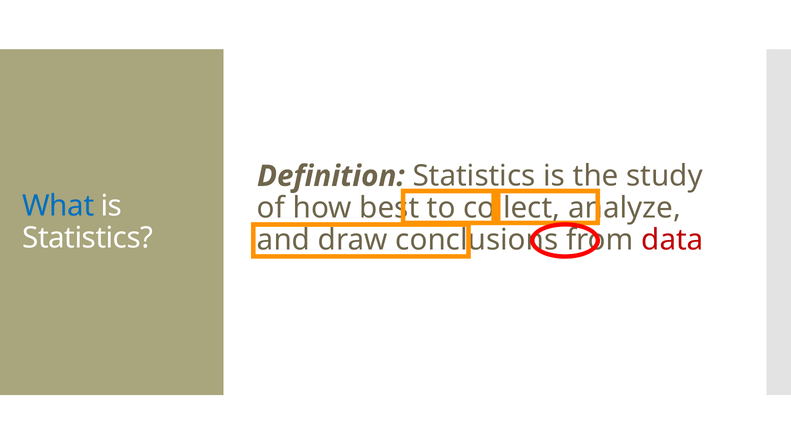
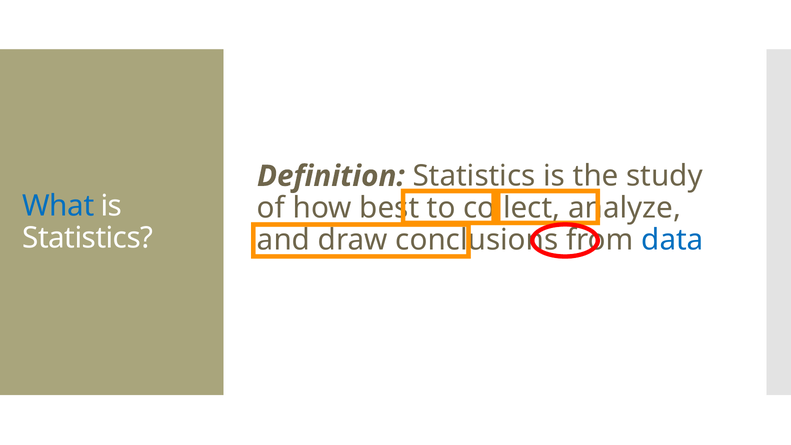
data colour: red -> blue (672, 240)
